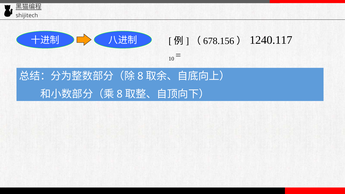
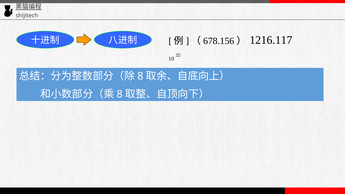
1240.117: 1240.117 -> 1216.117 (271, 40)
